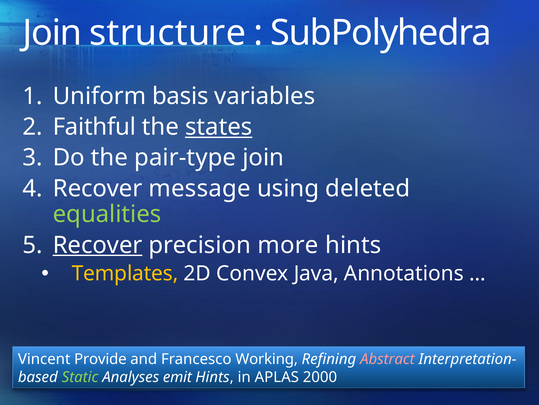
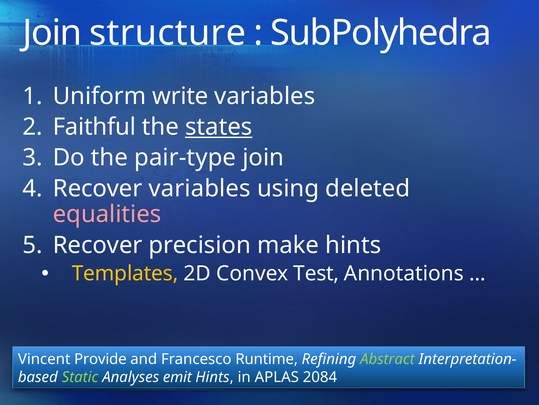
basis: basis -> write (180, 96)
Recover message: message -> variables (200, 188)
equalities colour: light green -> pink (107, 214)
Recover underline: present -> none (98, 245)
more: more -> make (288, 245)
Java: Java -> Test (316, 273)
Working: Working -> Runtime (267, 359)
Abstract colour: pink -> light green (387, 359)
2000: 2000 -> 2084 (320, 376)
